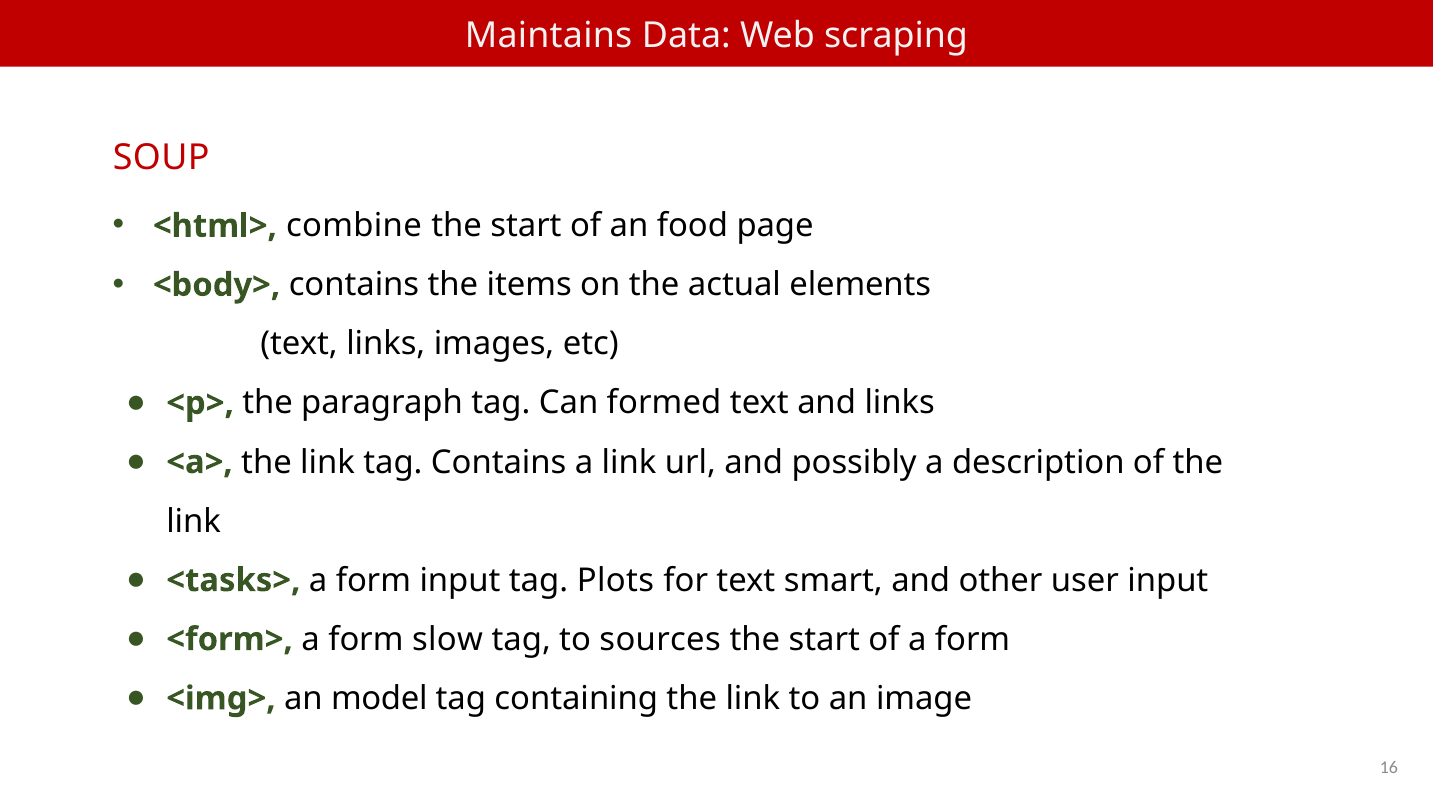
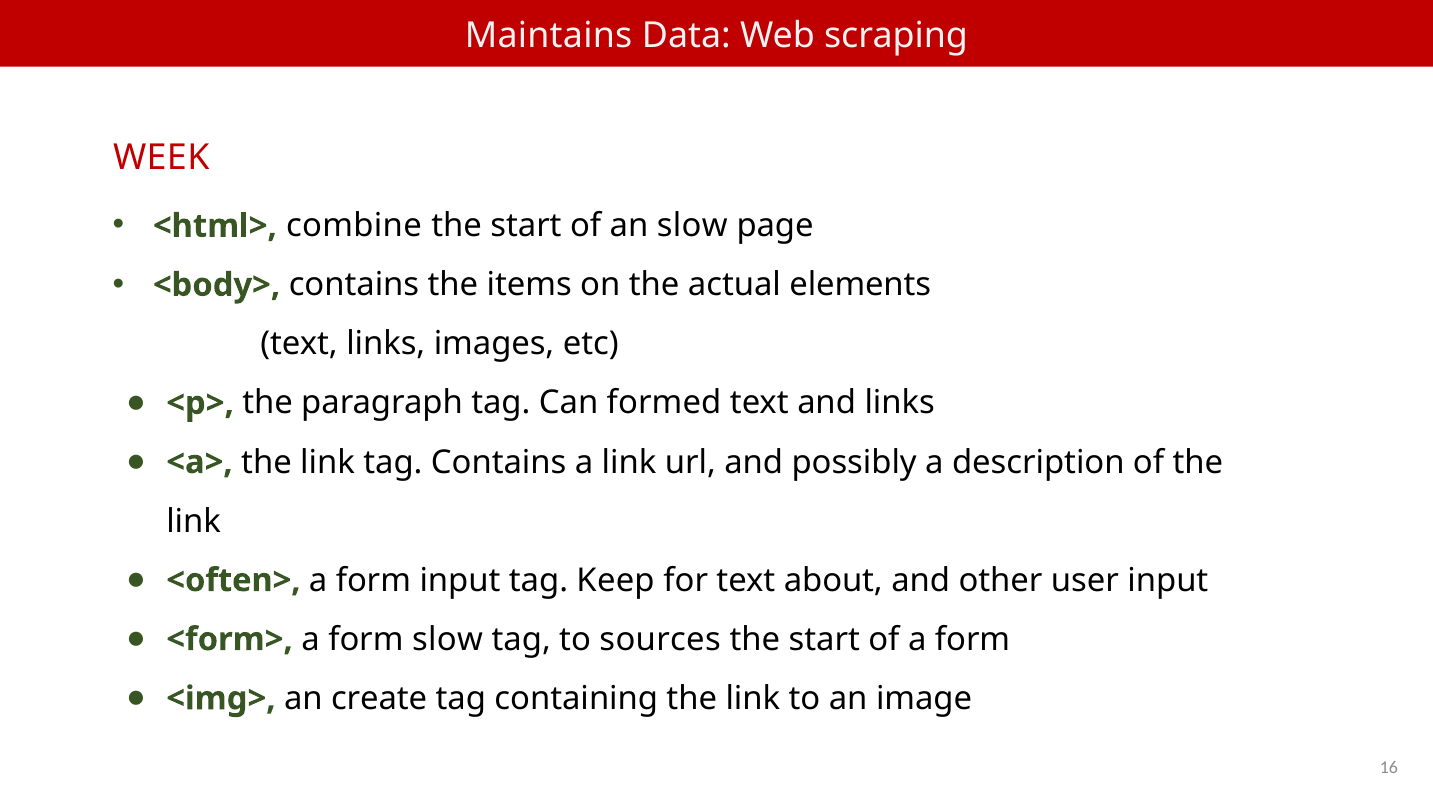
SOUP: SOUP -> WEEK (161, 158)
an food: food -> slow (692, 226)
<tasks>: <tasks> -> <often> (233, 580)
Plots: Plots -> Keep (616, 580)
smart: smart -> about (833, 580)
model: model -> create (379, 698)
